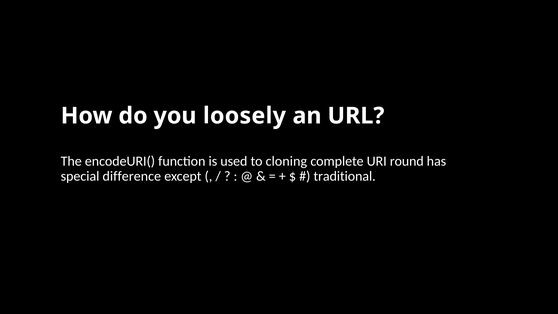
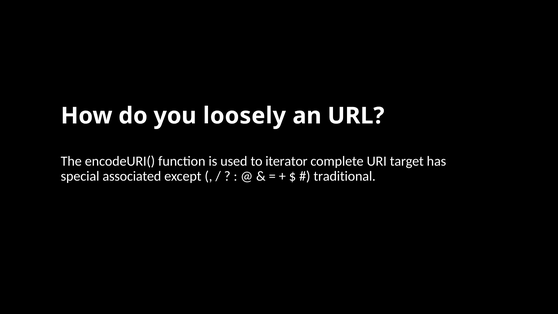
cloning: cloning -> iterator (286, 161)
round: round -> target (407, 161)
difference: difference -> associated (132, 176)
